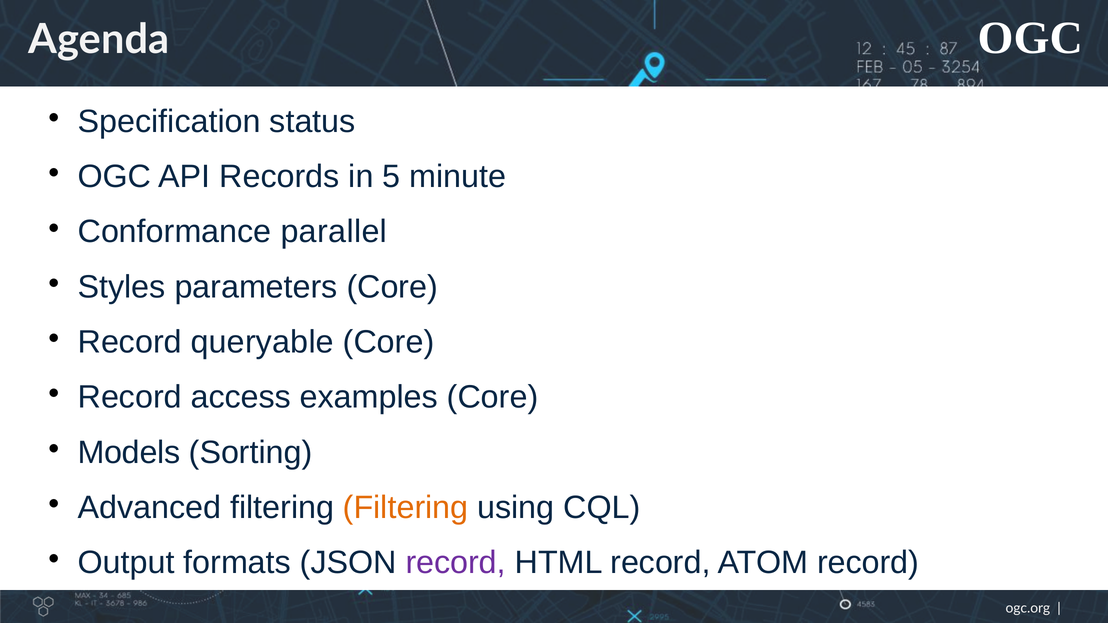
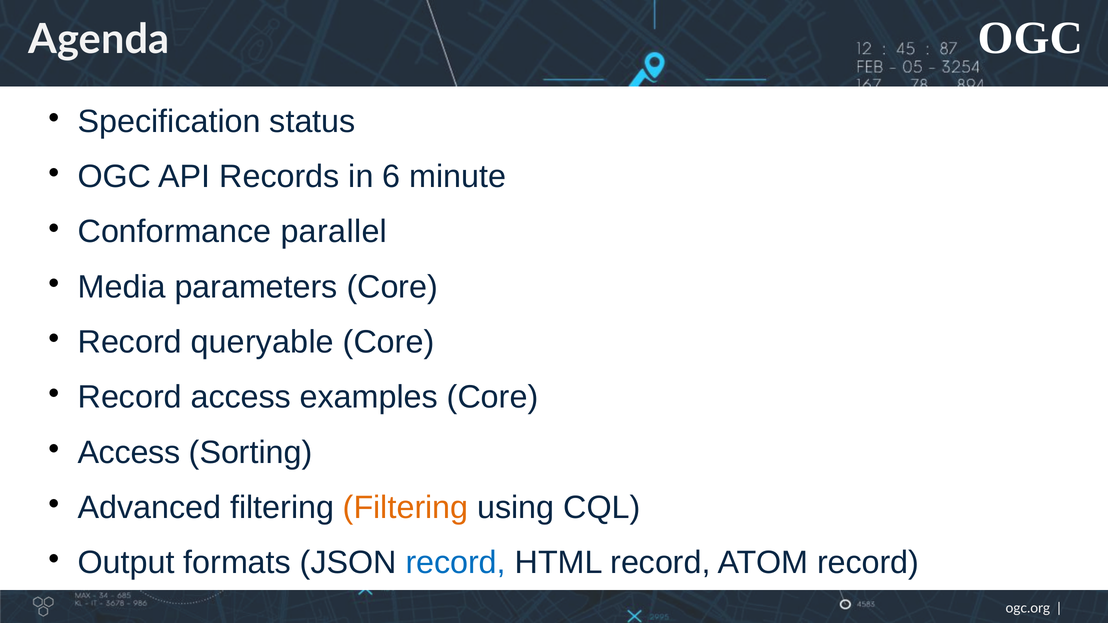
5: 5 -> 6 (391, 177)
Styles: Styles -> Media (122, 287)
Models: Models -> Access (129, 453)
record colour: purple -> blue (456, 563)
